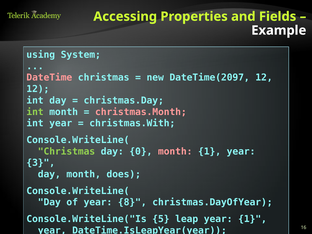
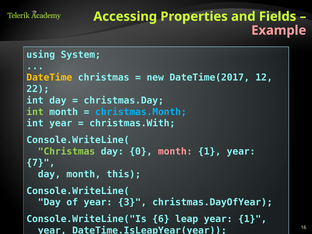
Example colour: white -> pink (279, 30)
DateTime colour: pink -> yellow (49, 78)
DateTime(2097: DateTime(2097 -> DateTime(2017 (210, 78)
12: 12 -> 22 (38, 89)
christmas.Month colour: pink -> light blue (141, 112)
3: 3 -> 7 (41, 163)
does: does -> this (124, 174)
8: 8 -> 3 (132, 202)
5: 5 -> 6 (161, 219)
